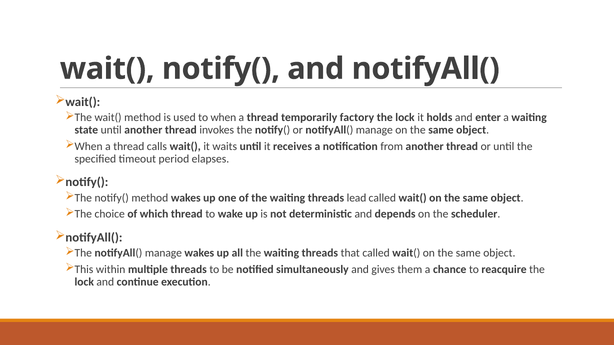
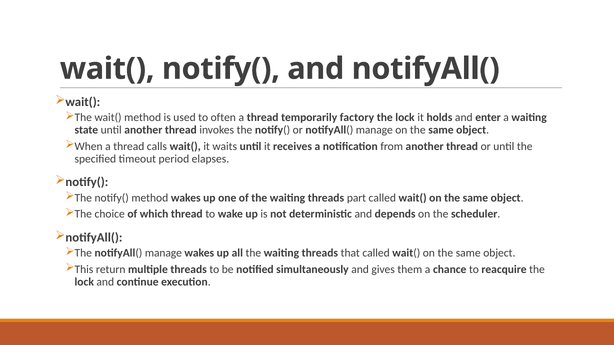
when: when -> often (223, 118)
lead: lead -> part (357, 198)
within: within -> return (111, 270)
